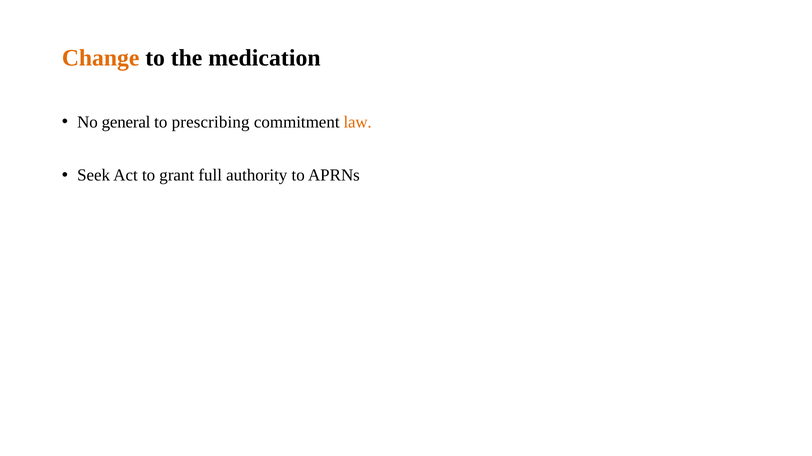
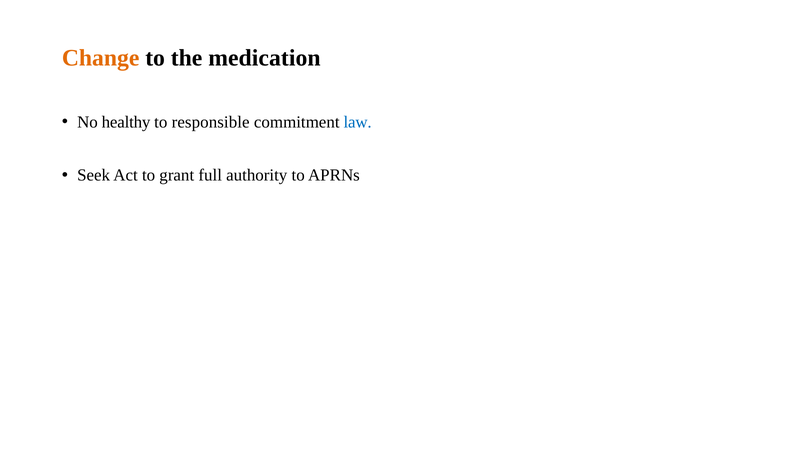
general: general -> healthy (126, 122)
prescribing: prescribing -> responsible (211, 122)
law colour: orange -> blue (358, 122)
